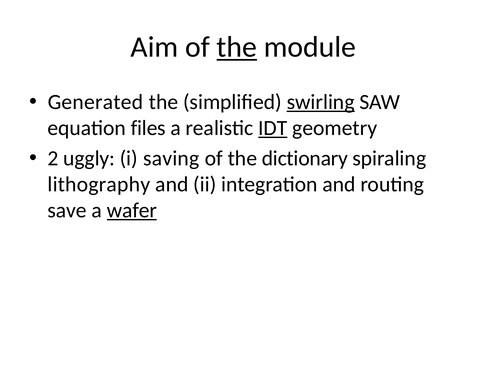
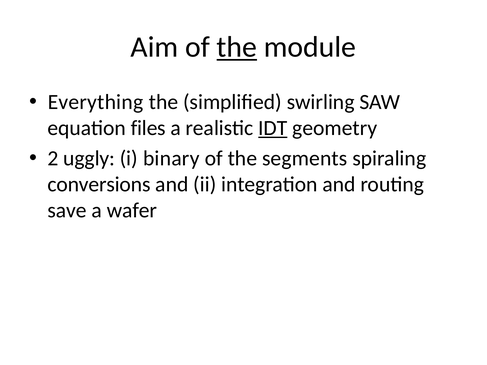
Generated: Generated -> Everything (96, 102)
swirling underline: present -> none (321, 102)
saving: saving -> binary (171, 158)
dictionary: dictionary -> segments (305, 158)
lithography: lithography -> conversions (99, 184)
wafer underline: present -> none (132, 210)
